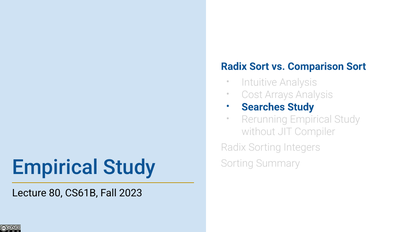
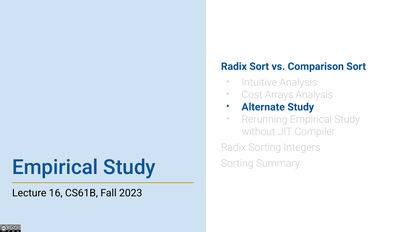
Searches: Searches -> Alternate (263, 107)
80: 80 -> 16 (56, 193)
